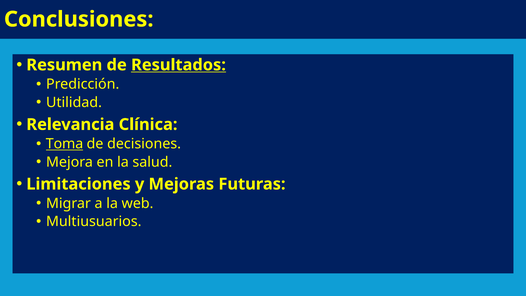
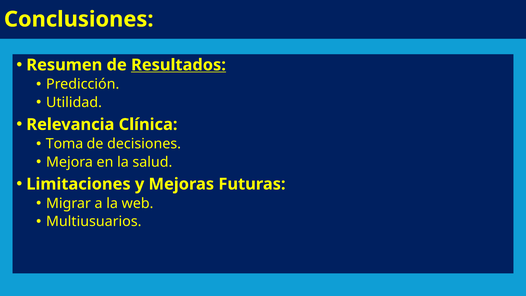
Toma underline: present -> none (65, 144)
